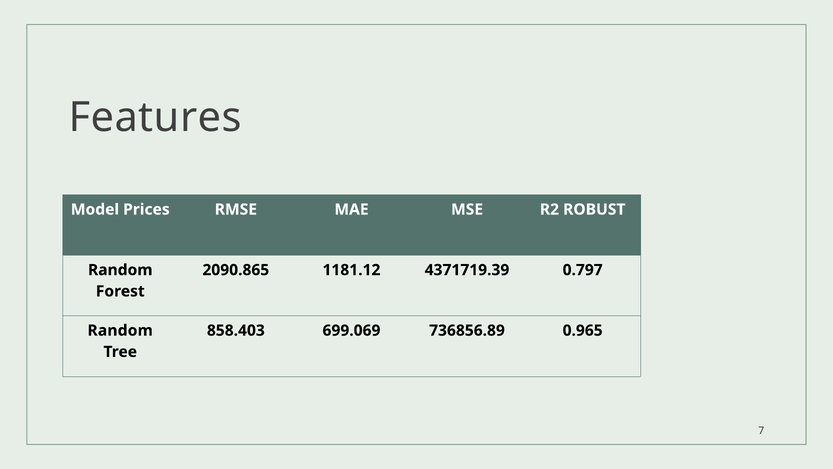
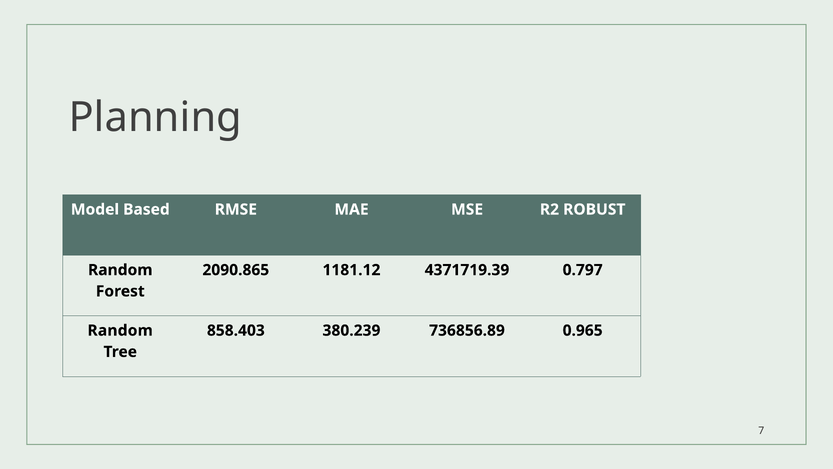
Features: Features -> Planning (155, 117)
Prices: Prices -> Based (146, 209)
699.069: 699.069 -> 380.239 (351, 330)
